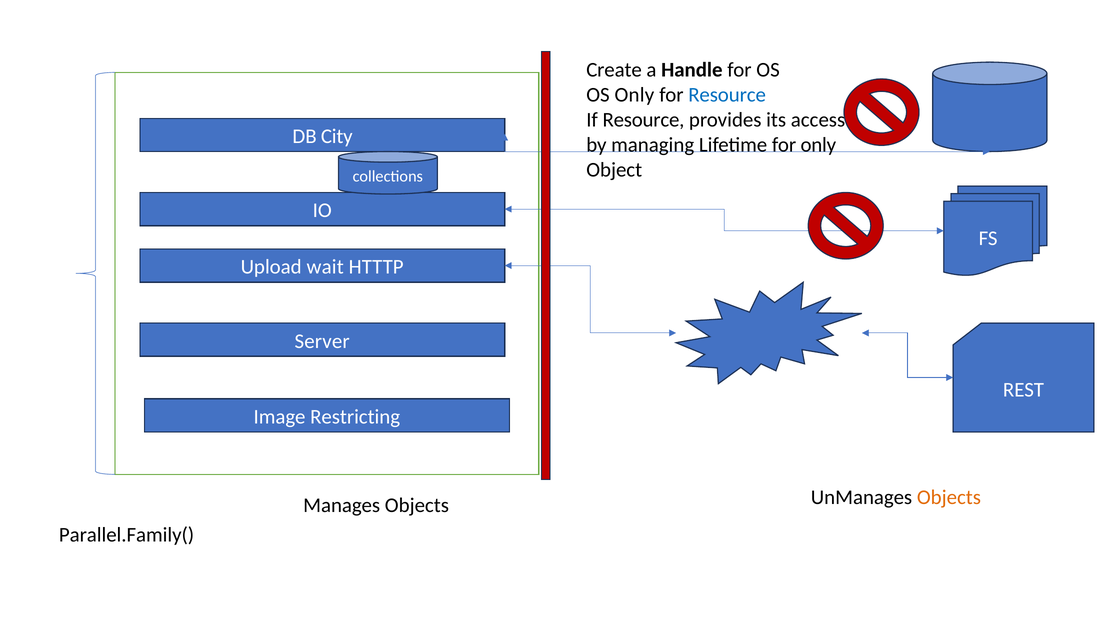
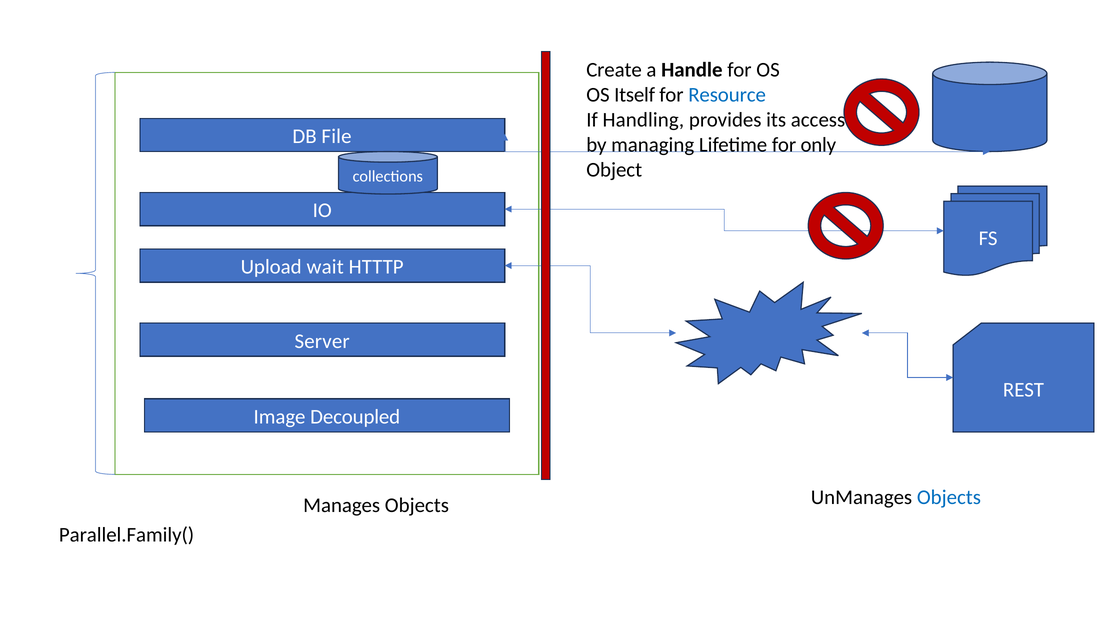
OS Only: Only -> Itself (635, 95)
If Resource: Resource -> Handling (643, 120)
City: City -> File (337, 137)
Restricting: Restricting -> Decoupled (355, 417)
Objects colour: orange -> blue (949, 498)
